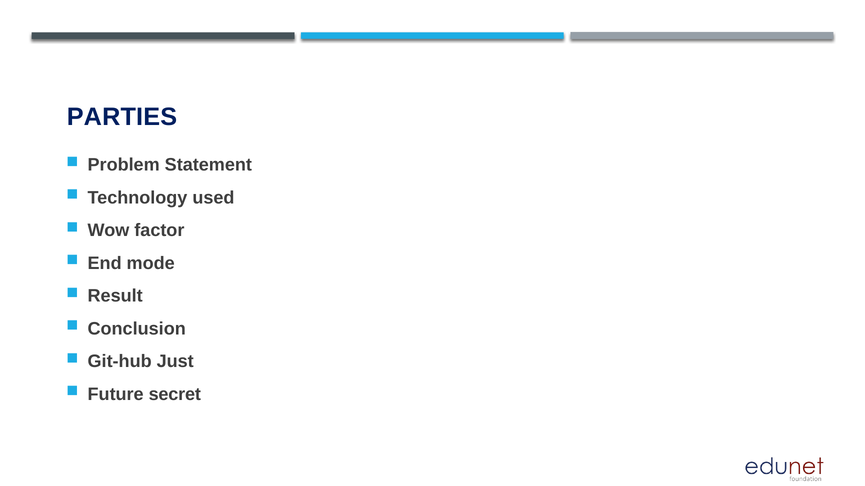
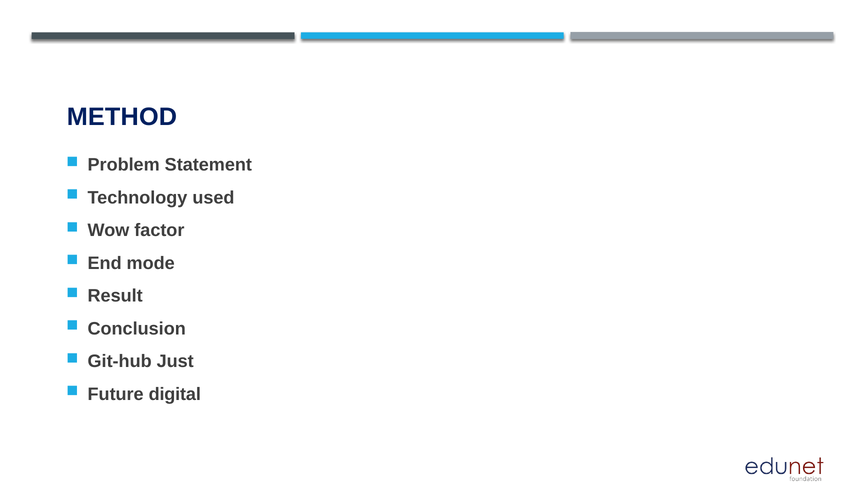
PARTIES: PARTIES -> METHOD (122, 117)
secret: secret -> digital (175, 395)
